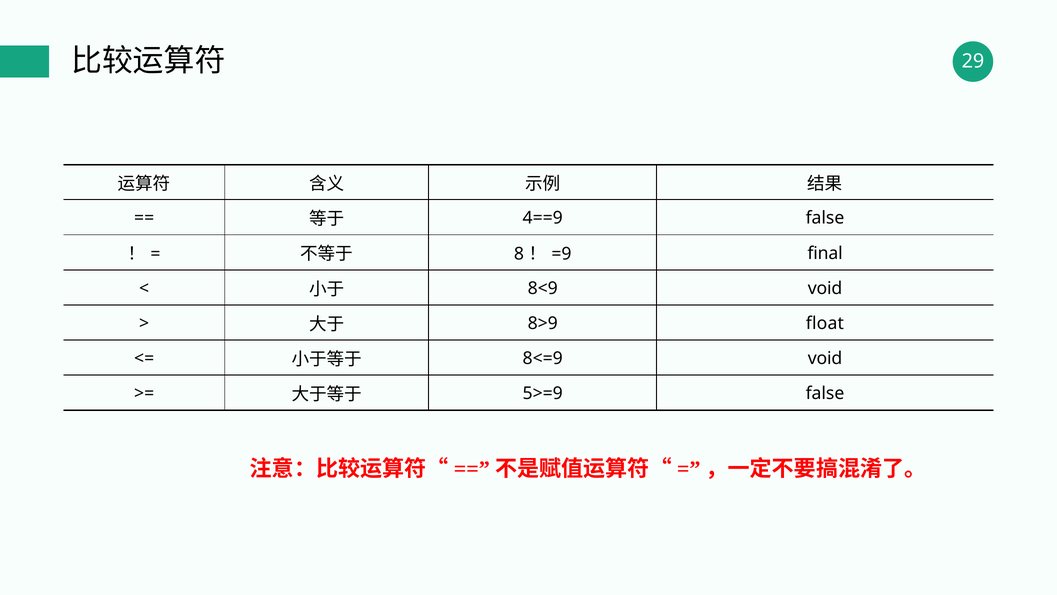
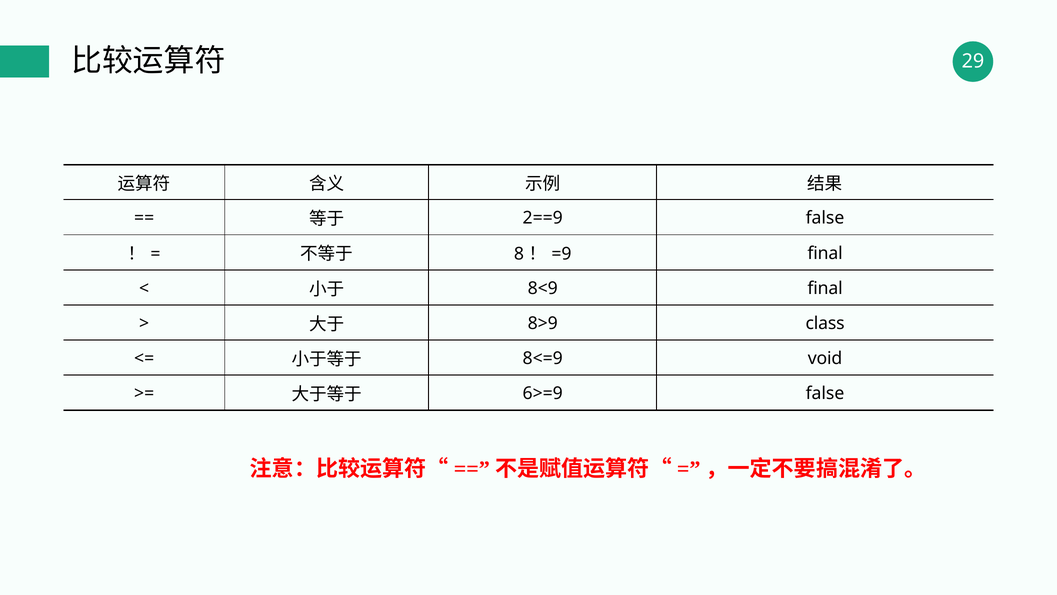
4==9: 4==9 -> 2==9 (543, 218)
8<9 void: void -> final (825, 288)
float: float -> class (825, 323)
5>=9: 5>=9 -> 6>=9 (543, 393)
